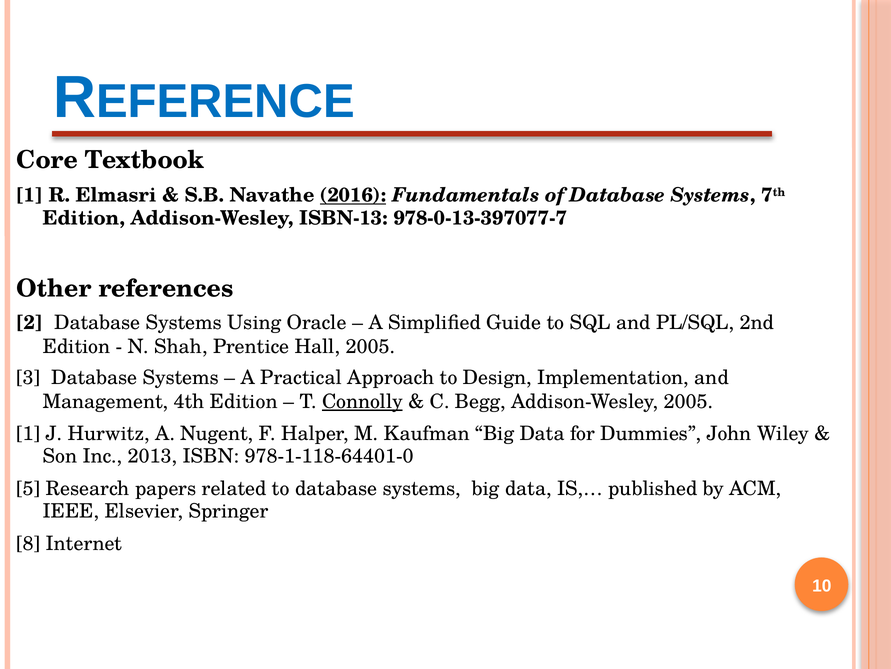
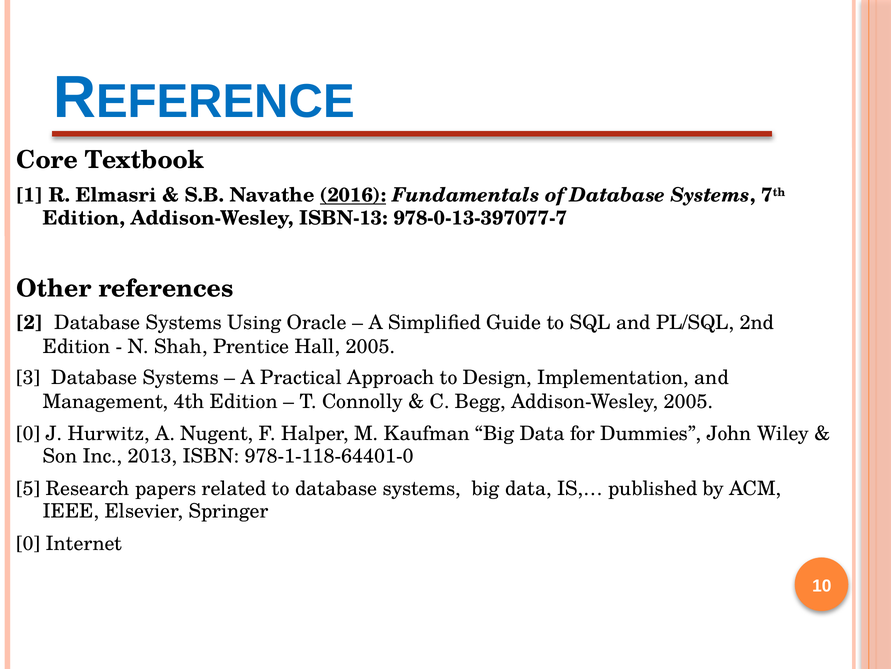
Connolly underline: present -> none (363, 401)
1: 1 -> 0 (28, 433)
8: 8 -> 0 (28, 543)
